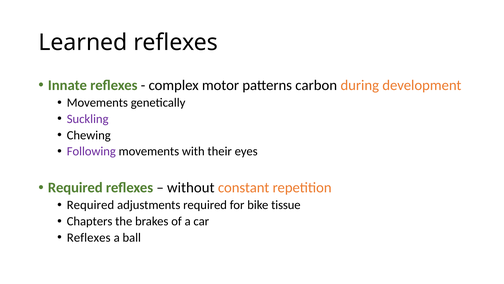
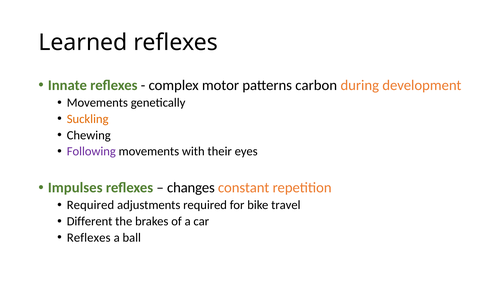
Suckling colour: purple -> orange (88, 119)
Required: Required -> Impulses (75, 187)
without: without -> changes (191, 187)
tissue: tissue -> travel (286, 205)
Chapters: Chapters -> Different (90, 221)
